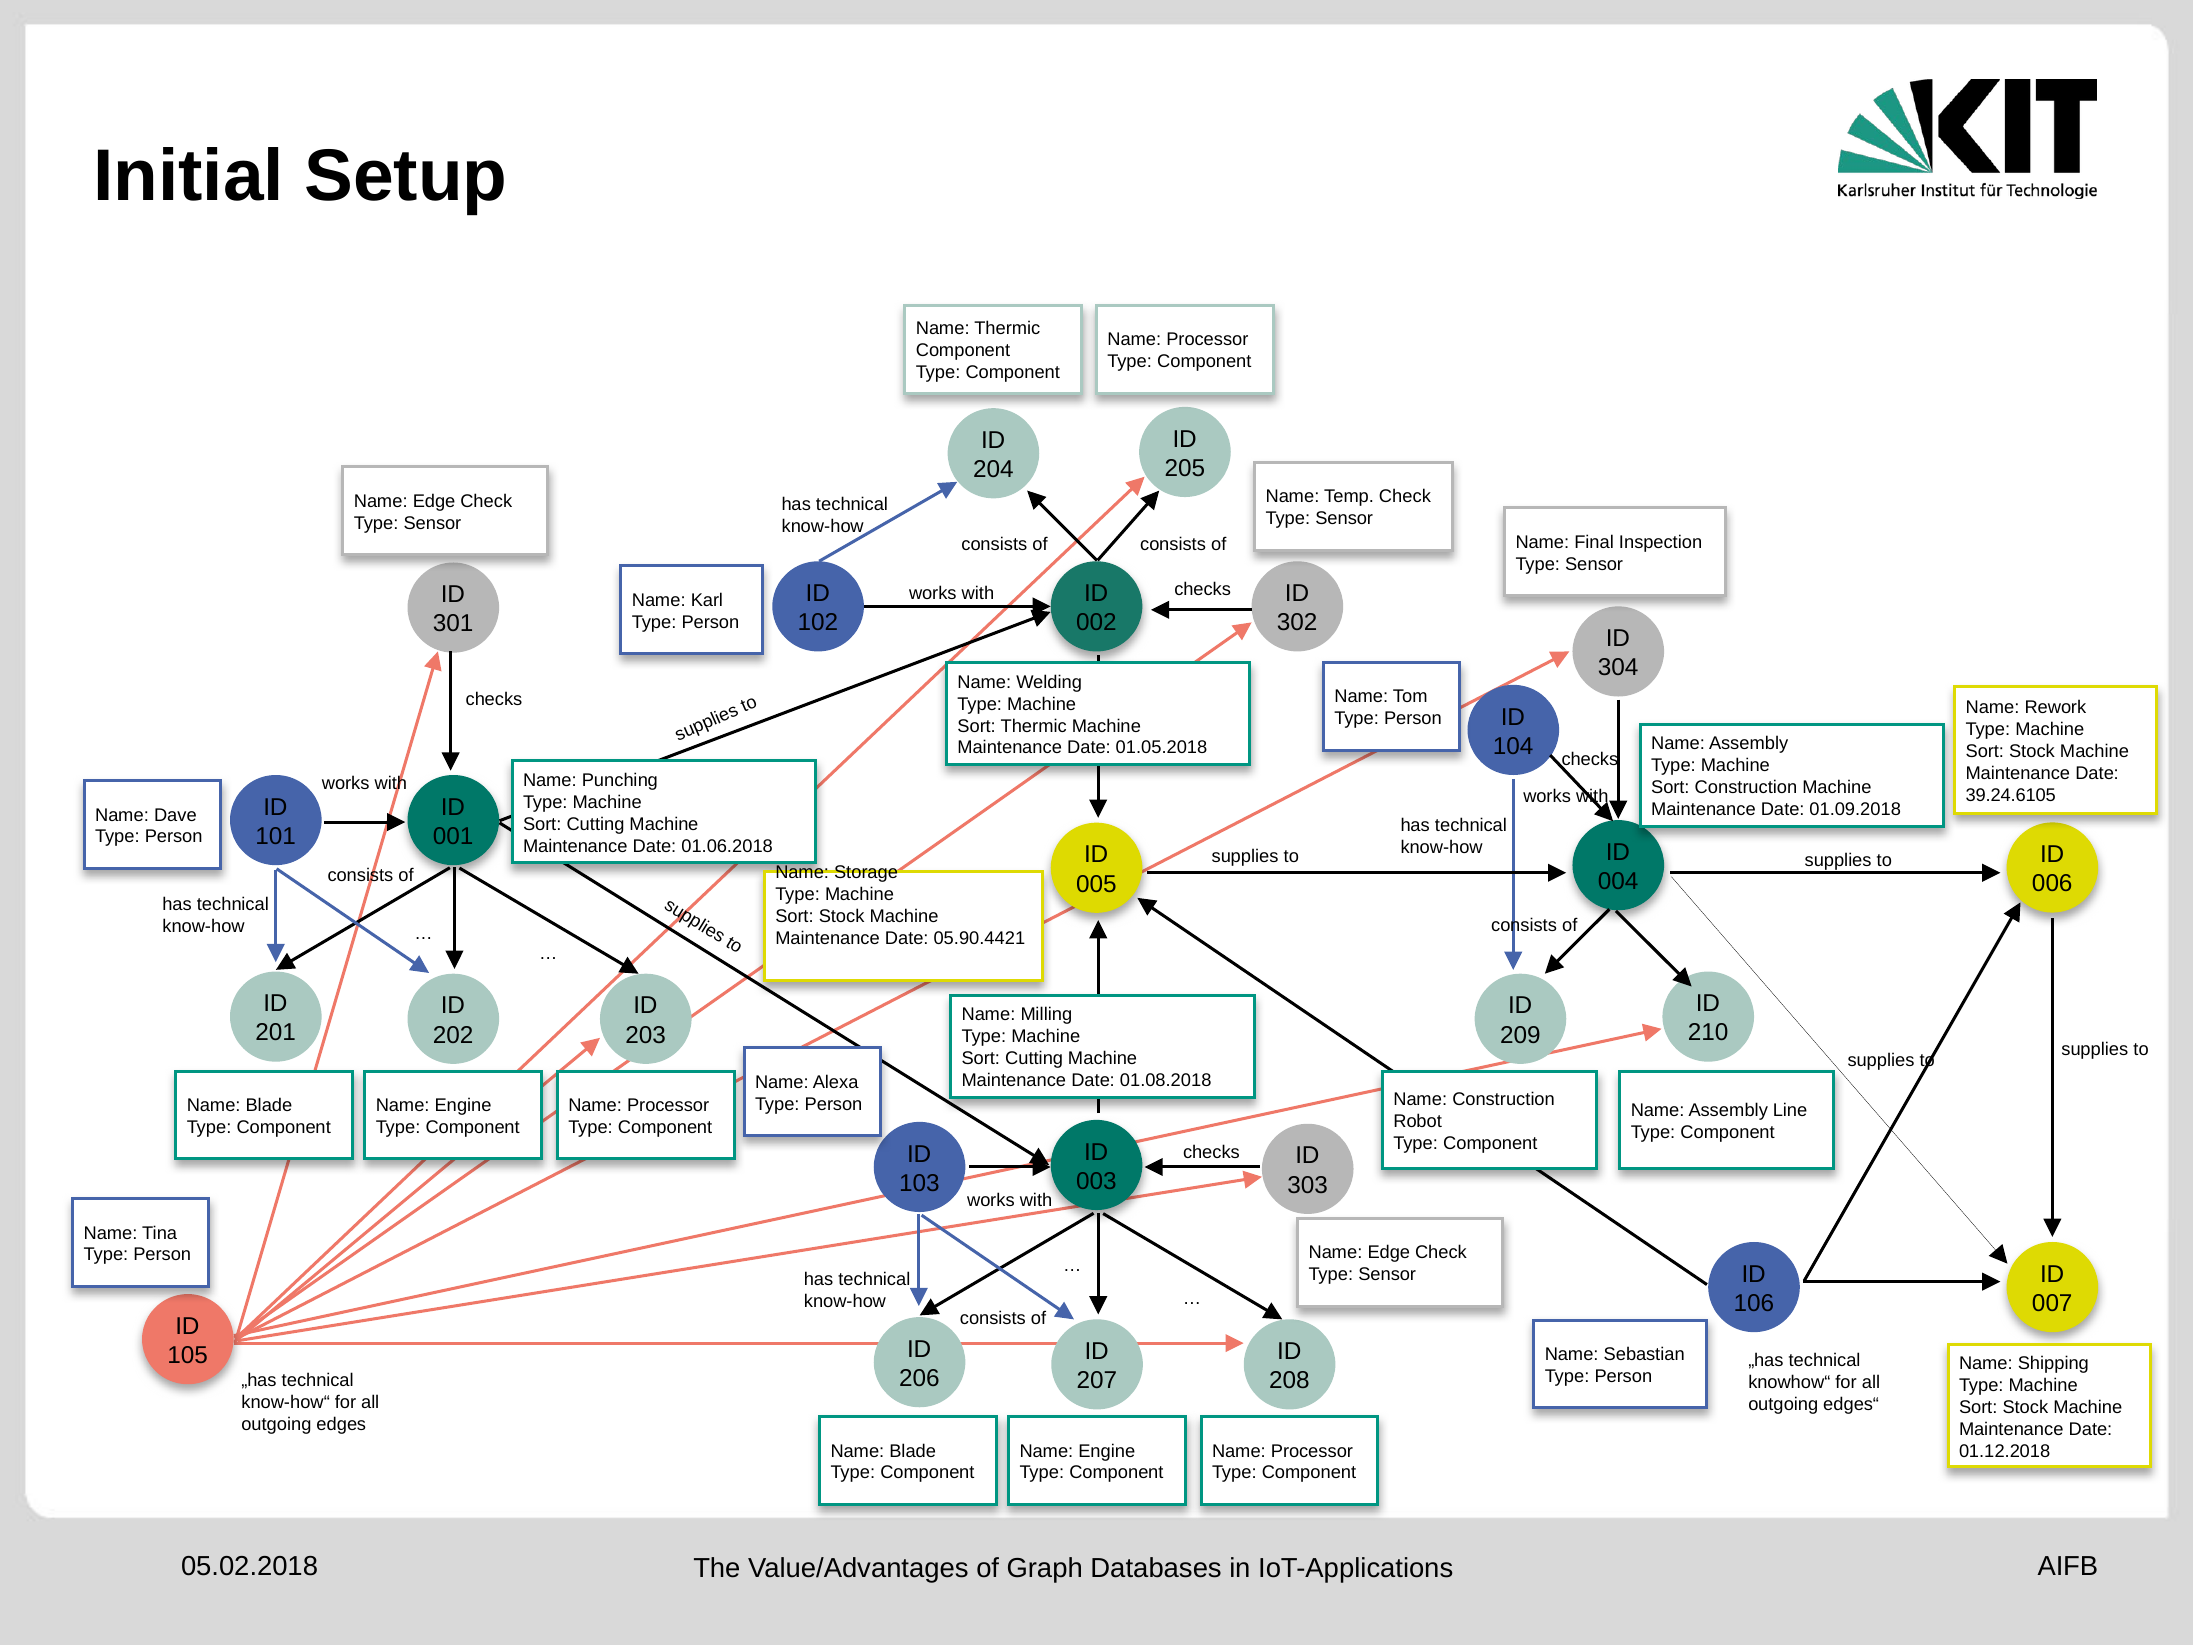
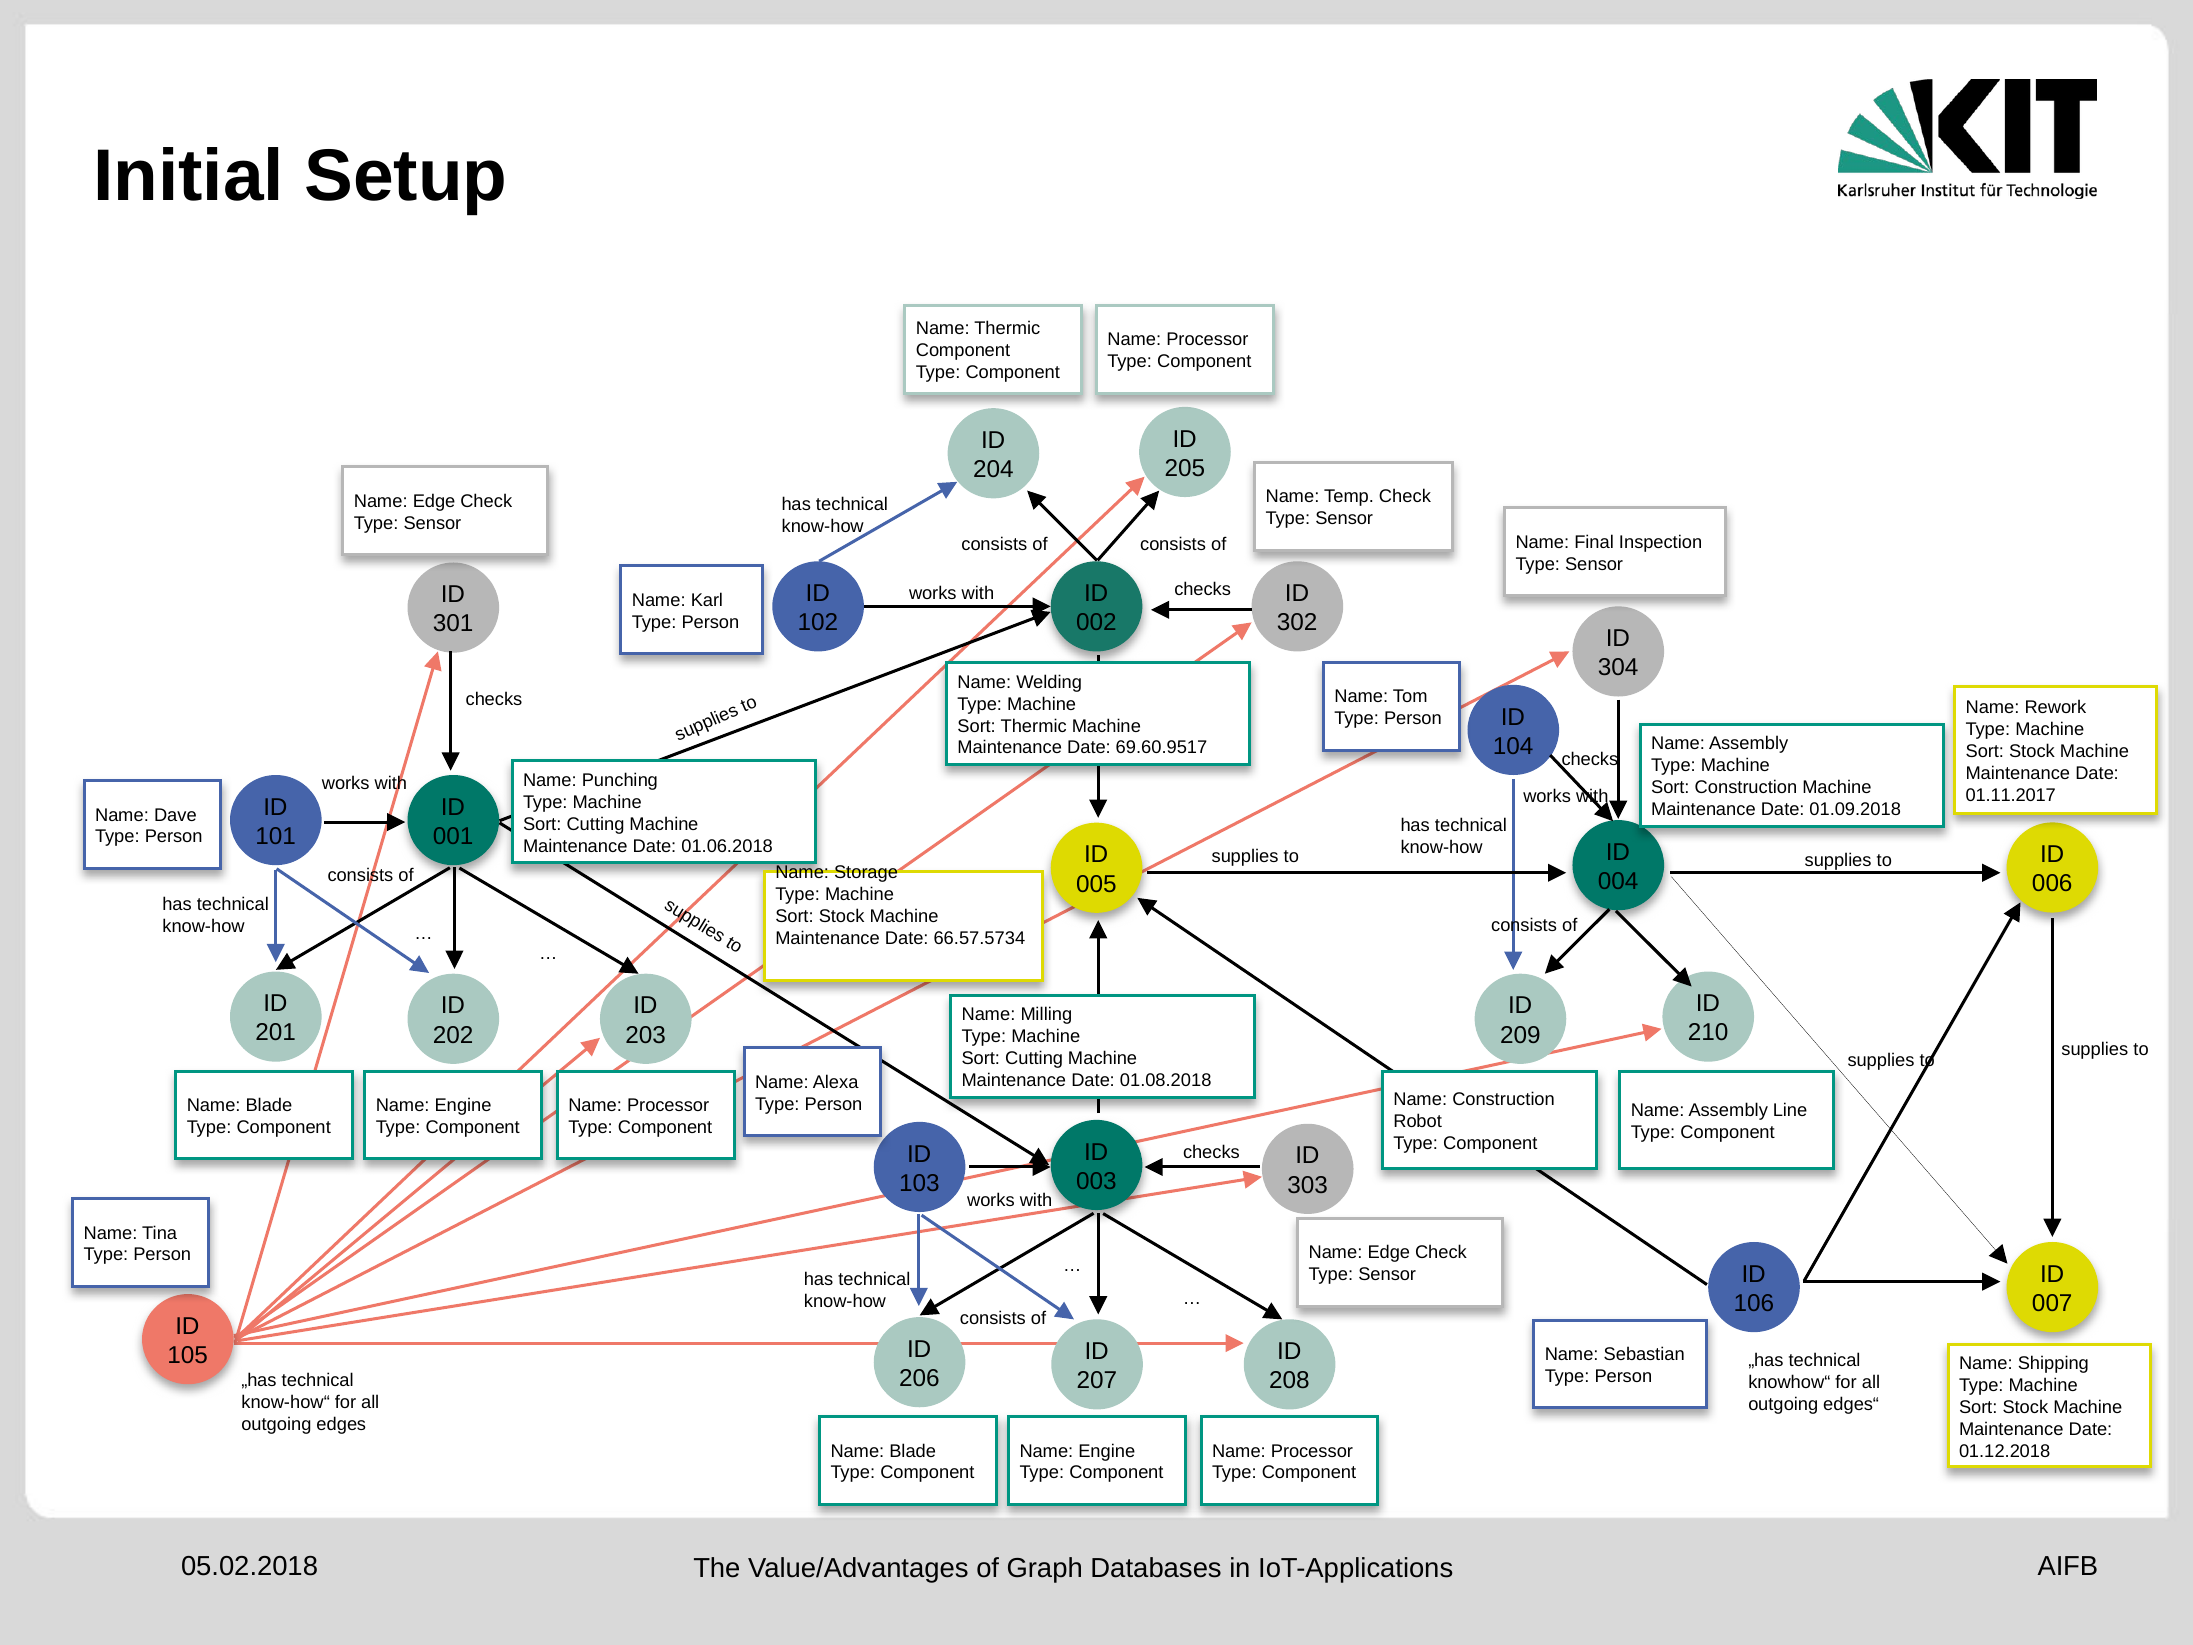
01.05.2018: 01.05.2018 -> 69.60.9517 (1162, 748)
39.24.6105: 39.24.6105 -> 01.11.2017 (2011, 795)
05.90.4421: 05.90.4421 -> 66.57.5734 (979, 938)
